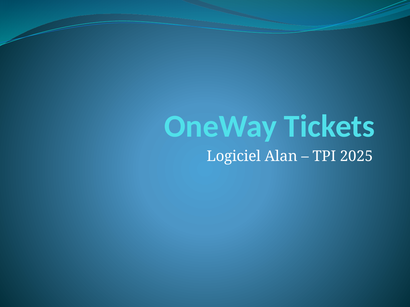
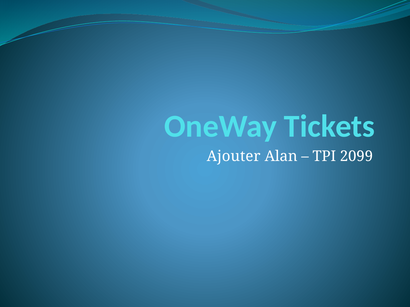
Logiciel: Logiciel -> Ajouter (234, 157)
2025: 2025 -> 2099 (356, 157)
